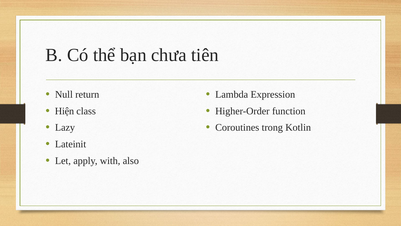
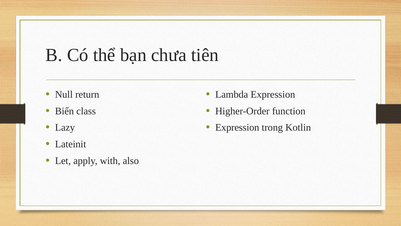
Hiện: Hiện -> Biến (64, 111)
Coroutines: Coroutines -> Expression (237, 127)
